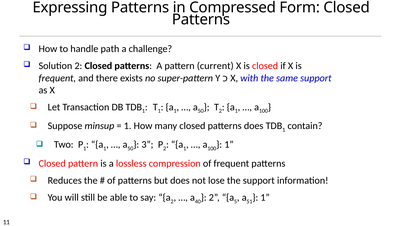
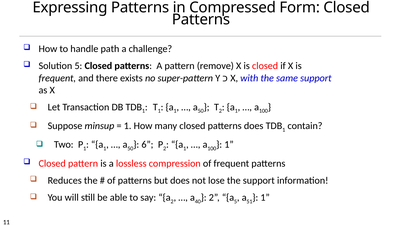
Solution 2: 2 -> 5 (78, 66)
current: current -> remove (215, 66)
3: 3 -> 6 (147, 145)
